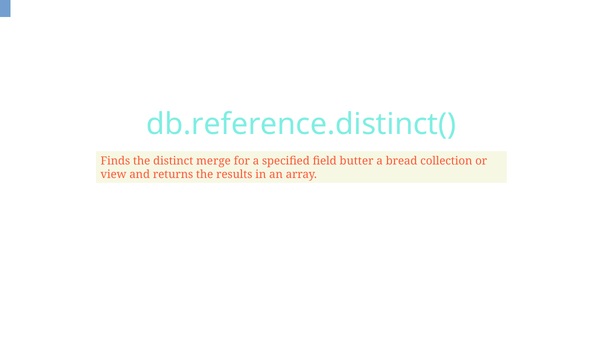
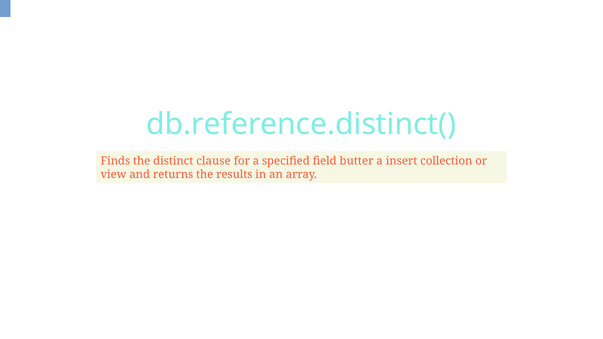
merge: merge -> clause (213, 161)
bread: bread -> insert (402, 161)
